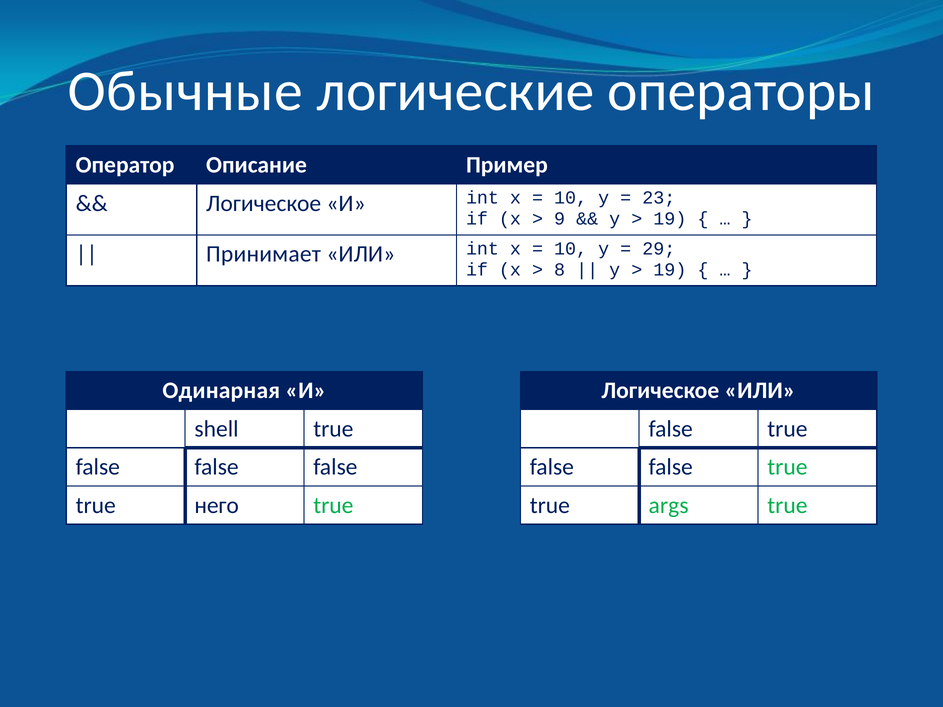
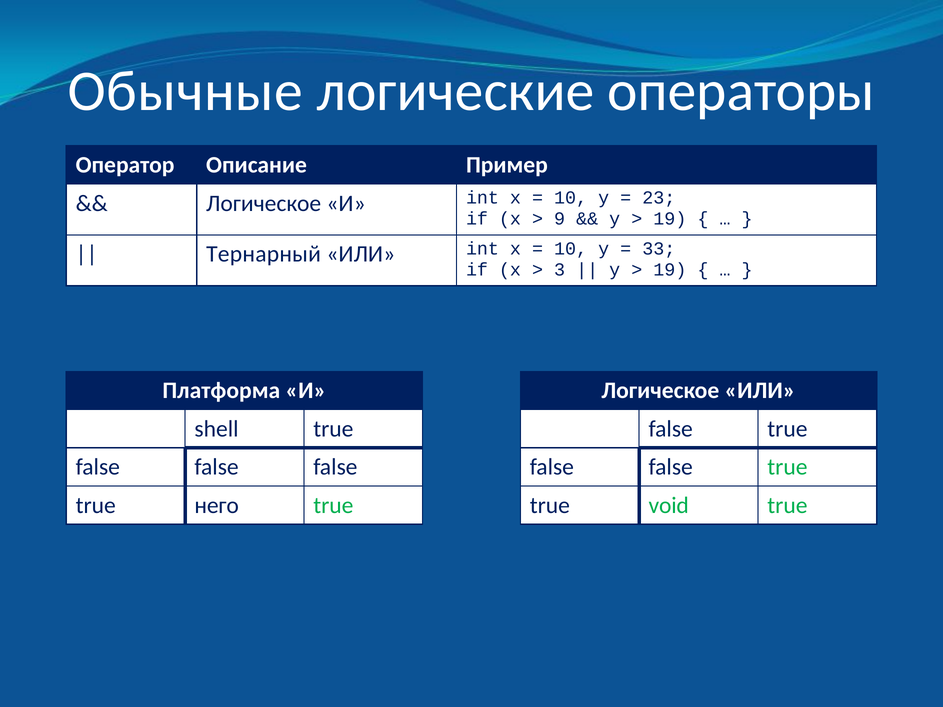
Принимает: Принимает -> Тернарный (264, 254)
29: 29 -> 33 (659, 249)
8: 8 -> 3 (560, 270)
Одинарная: Одинарная -> Платформа (221, 391)
args: args -> void (669, 506)
